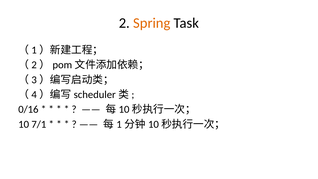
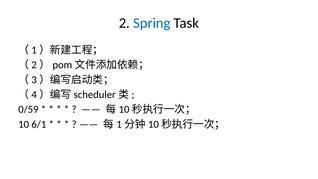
Spring colour: orange -> blue (152, 23)
0/16: 0/16 -> 0/59 (28, 109)
7/1: 7/1 -> 6/1 (39, 124)
